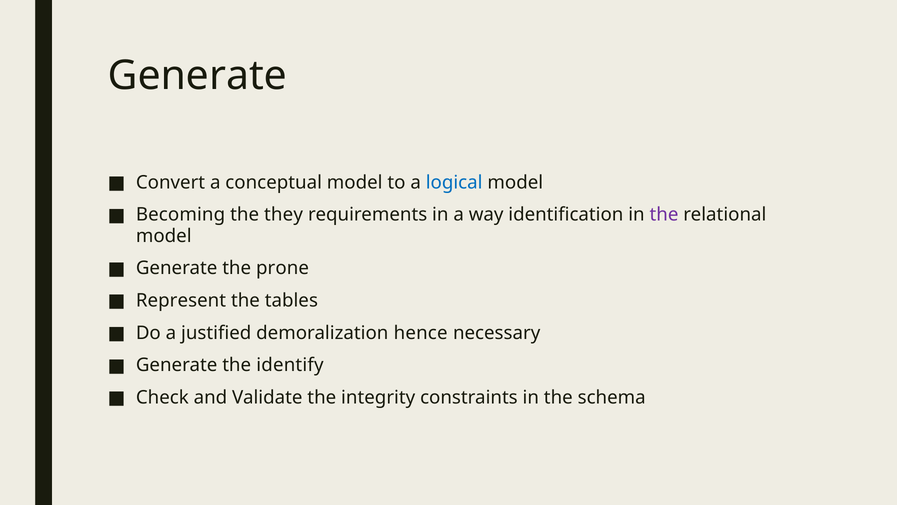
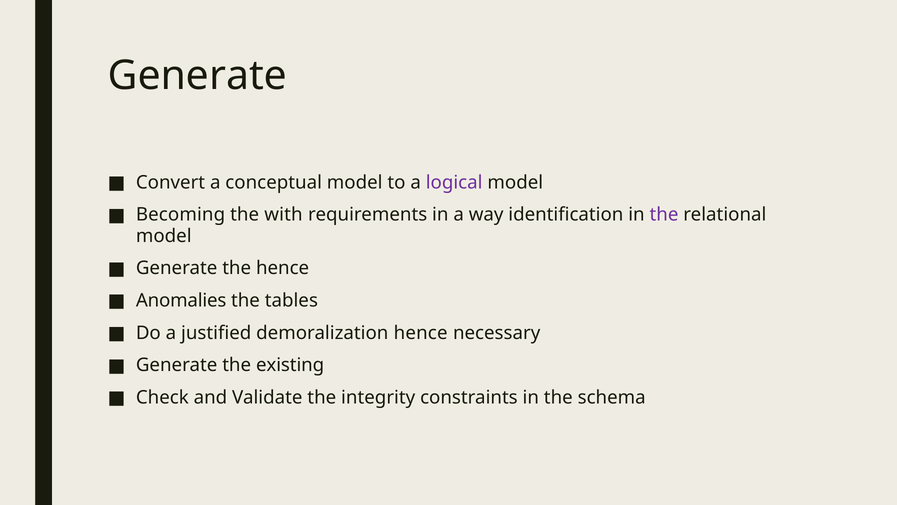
logical colour: blue -> purple (454, 182)
they: they -> with (283, 215)
the prone: prone -> hence (283, 268)
Represent: Represent -> Anomalies (181, 300)
identify: identify -> existing (290, 365)
